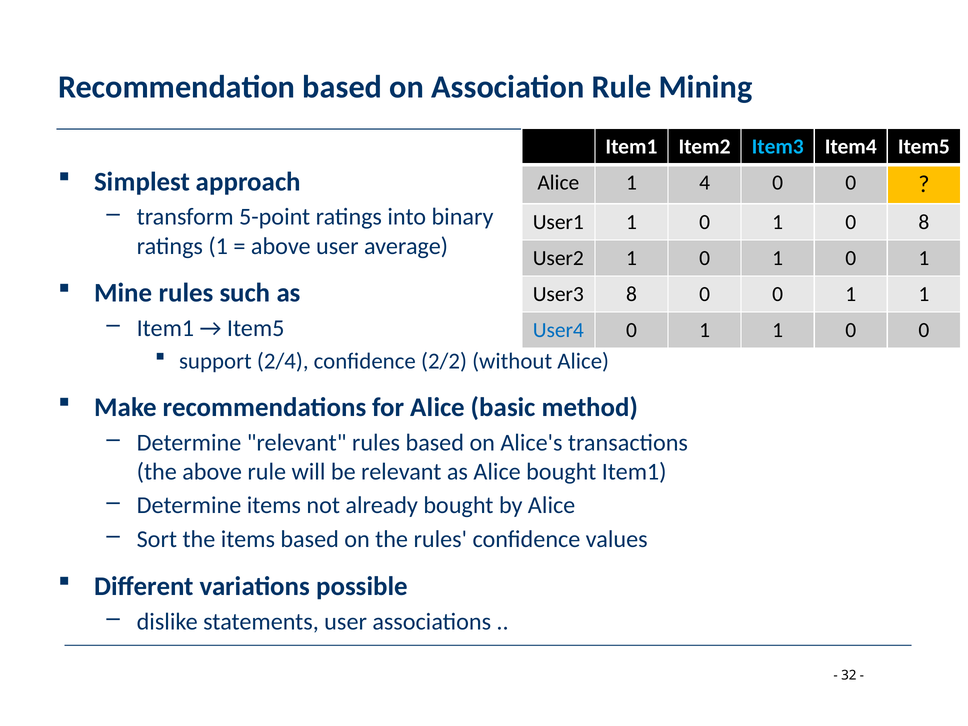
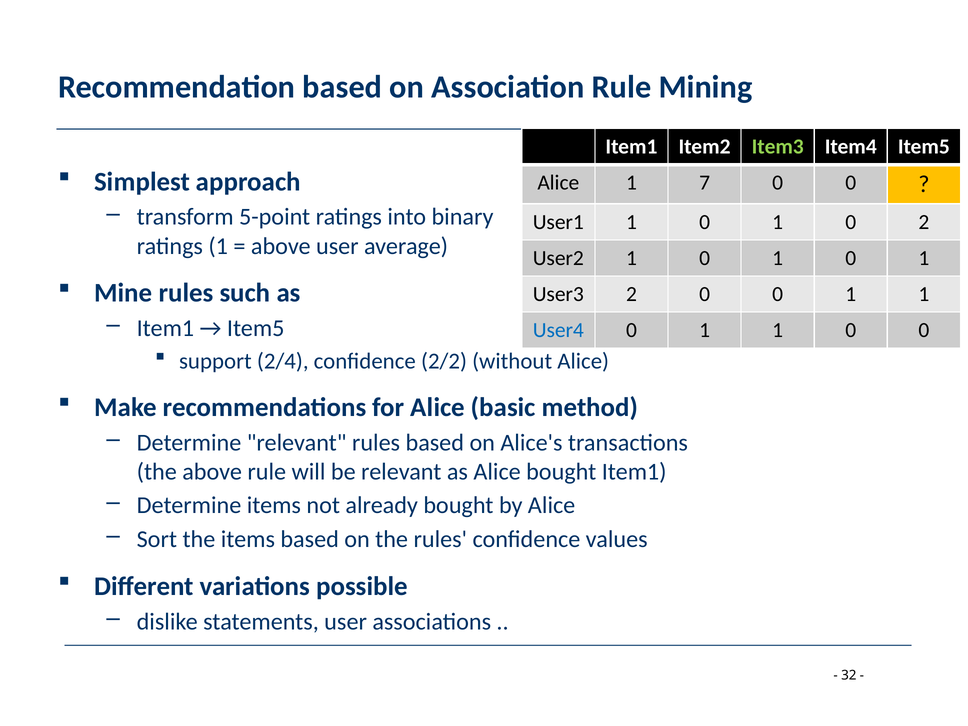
Item3 colour: light blue -> light green (778, 147)
4: 4 -> 7 (705, 183)
0 8: 8 -> 2 (924, 222)
User3 8: 8 -> 2 (631, 294)
